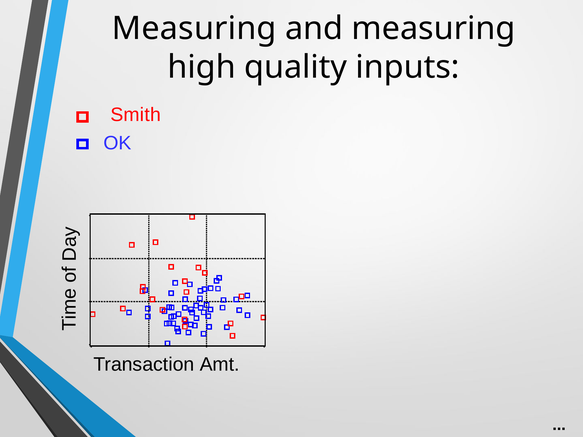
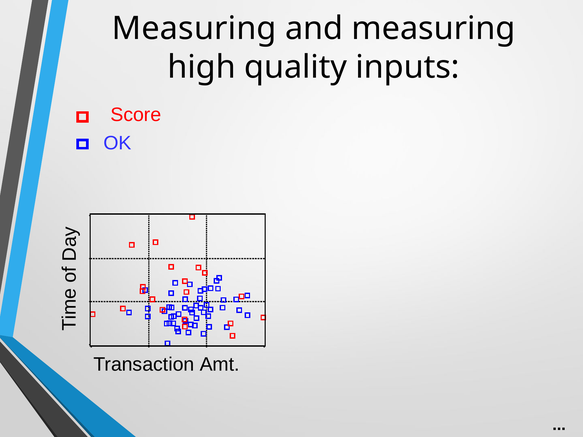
Smith: Smith -> Score (136, 115)
